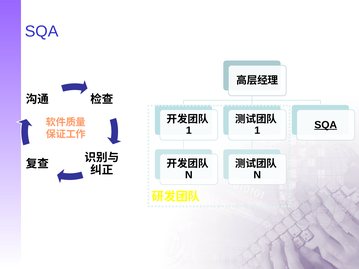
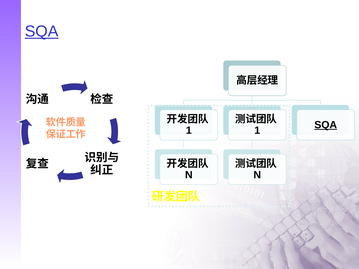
SQA underline: none -> present (42, 31)
